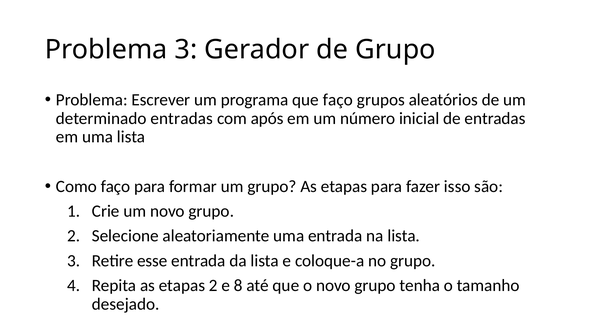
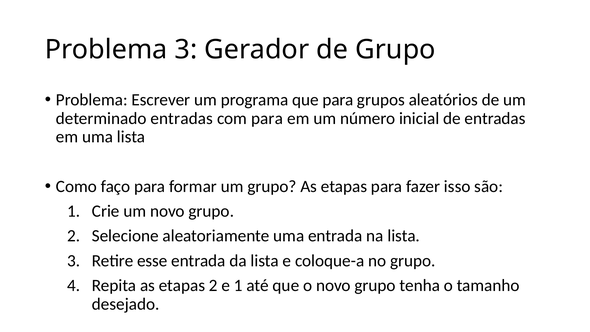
que faço: faço -> para (338, 100)
com após: após -> para (267, 118)
e 8: 8 -> 1 (238, 285)
